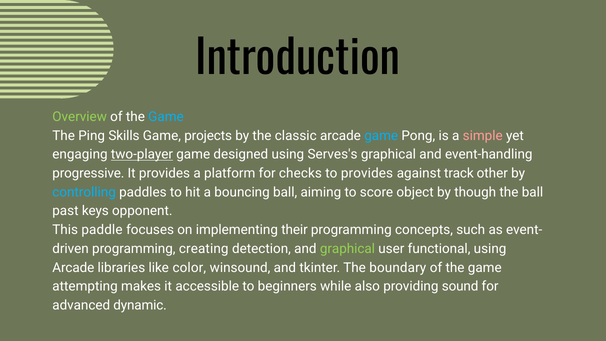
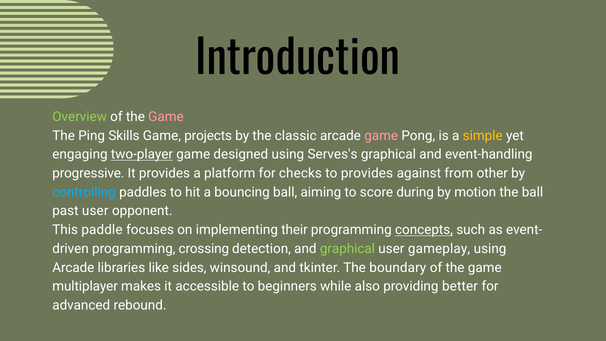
Game colour: light blue -> pink (166, 117)
game colour: light blue -> pink (381, 136)
simple colour: pink -> yellow (483, 136)
track: track -> from (459, 173)
object: object -> during (415, 192)
though: though -> motion (475, 192)
past keys: keys -> user (95, 211)
concepts underline: none -> present (424, 230)
creating: creating -> crossing (204, 249)
functional: functional -> gameplay (439, 249)
color: color -> sides (189, 268)
attempting: attempting -> multiplayer (85, 286)
sound: sound -> better (460, 286)
dynamic: dynamic -> rebound (140, 305)
